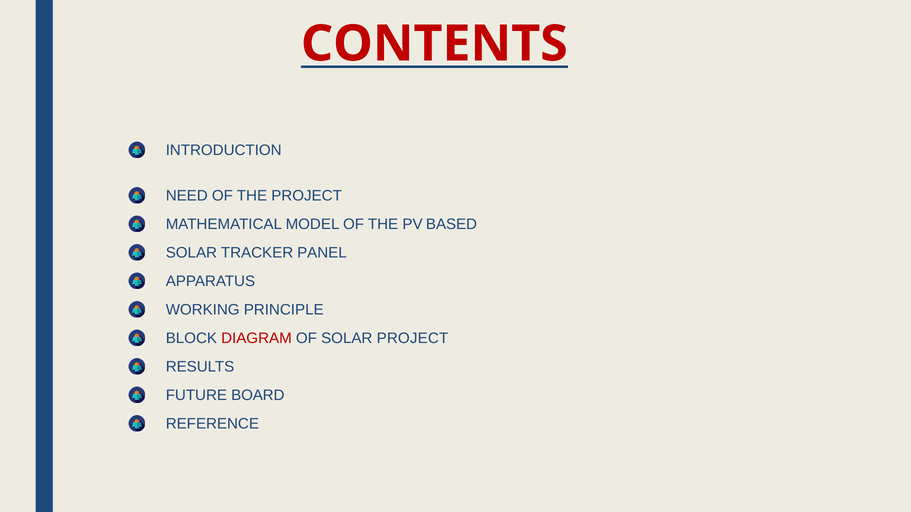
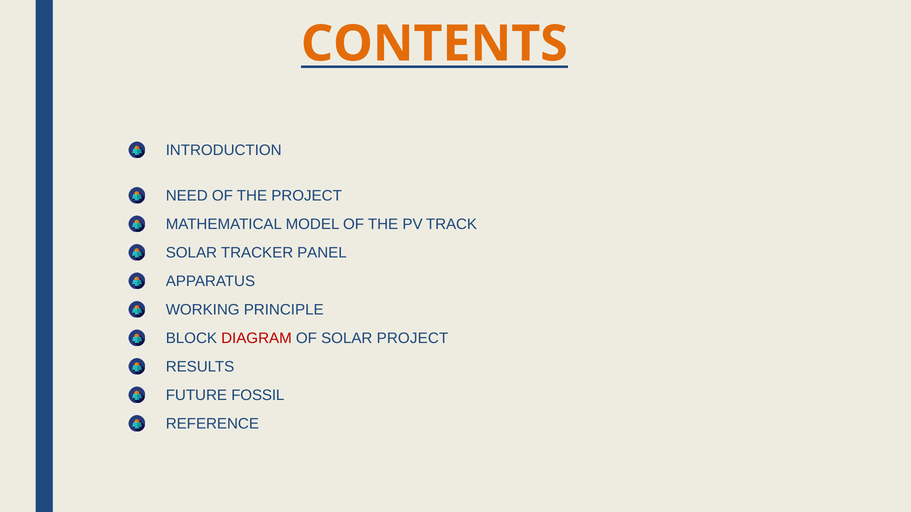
CONTENTS colour: red -> orange (434, 44)
BASED: BASED -> TRACK (452, 225)
BOARD: BOARD -> FOSSIL (258, 396)
